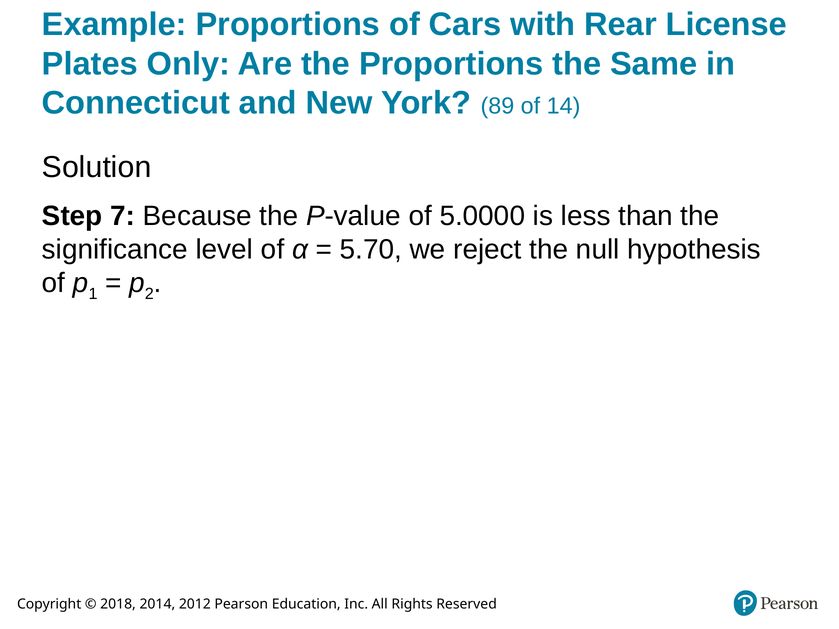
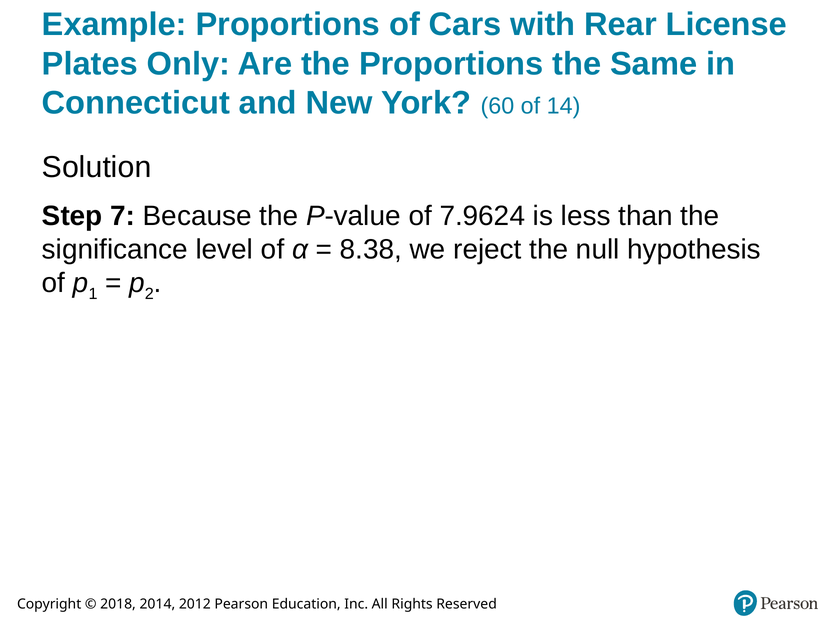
89: 89 -> 60 (497, 106)
5.0000: 5.0000 -> 7.9624 (482, 216)
5.70: 5.70 -> 8.38 (371, 249)
